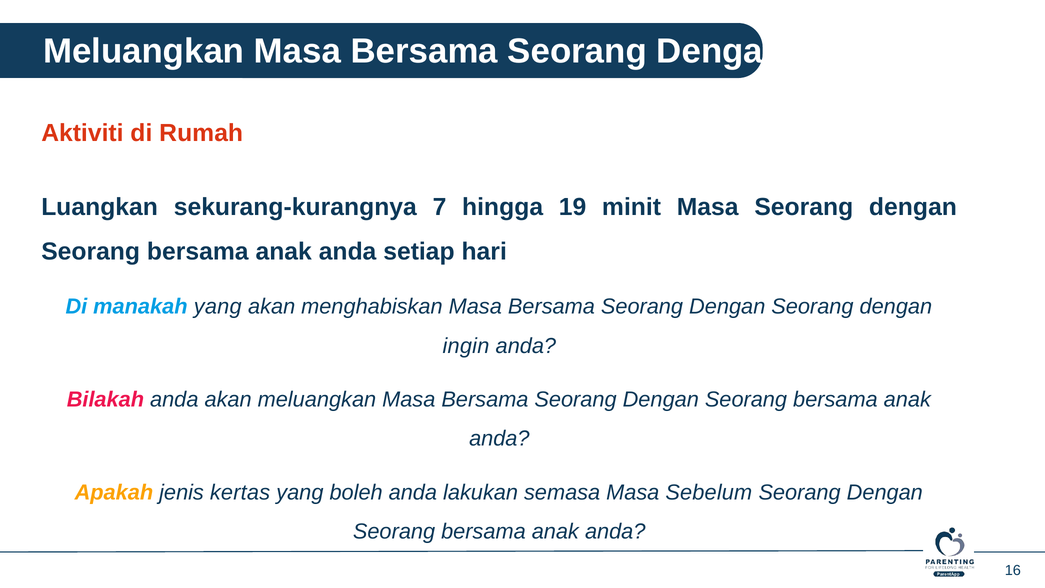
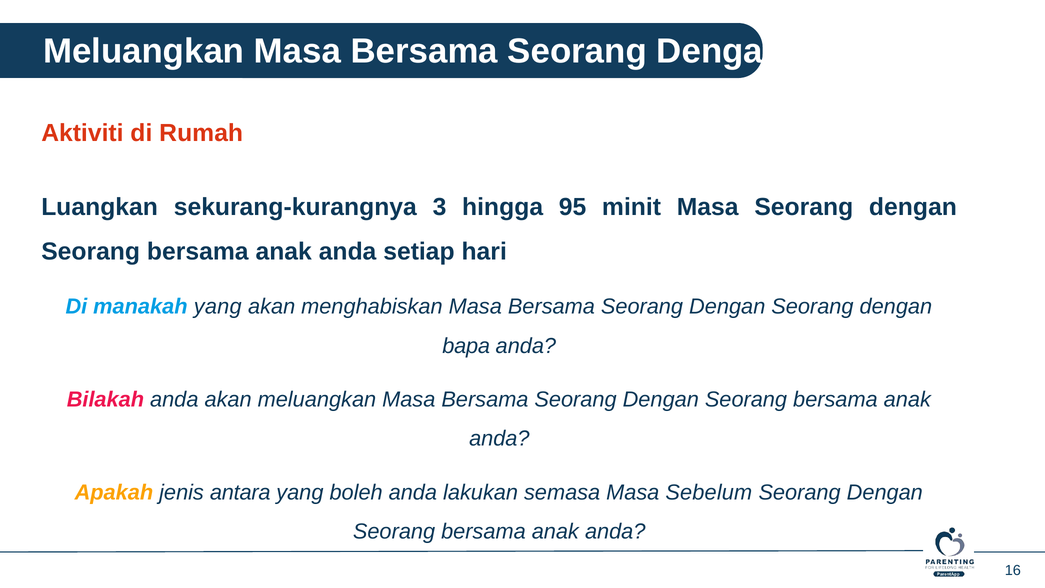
7: 7 -> 3 (440, 207)
19: 19 -> 95 (573, 207)
ingin: ingin -> bapa (466, 346)
kertas: kertas -> antara (240, 492)
